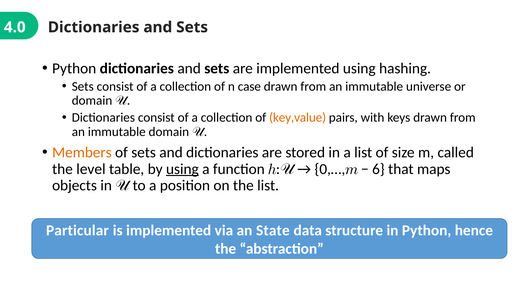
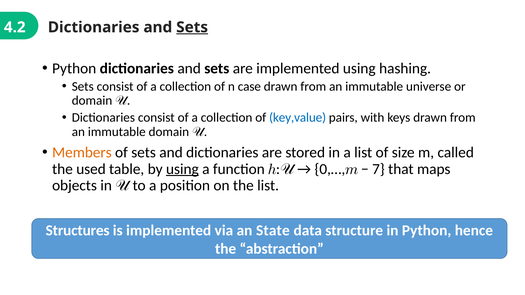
4.0: 4.0 -> 4.2 (15, 27)
Sets underline: none -> present (192, 27)
key,value colour: orange -> blue (298, 118)
level: level -> used (91, 169)
6: 6 -> 7 (378, 169)
Particular: Particular -> Structures (78, 231)
